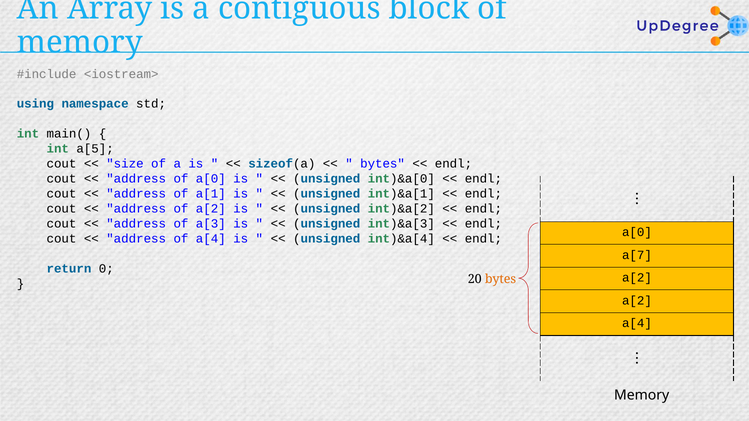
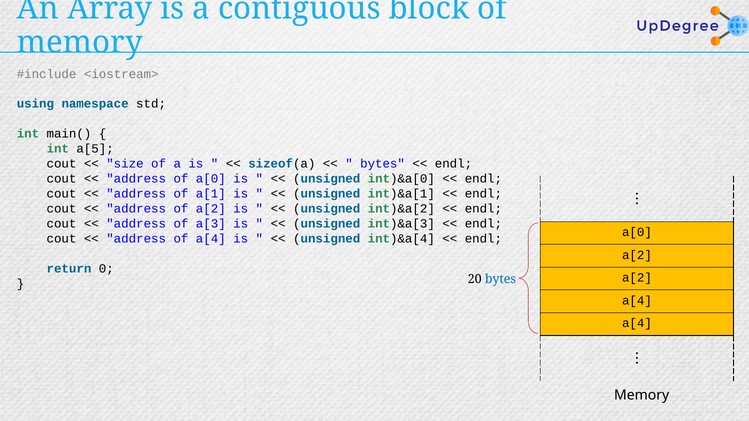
a[7: a[7 -> a[2 (637, 255)
bytes colour: orange -> blue (500, 279)
a[2: a[2 -> a[4 (637, 301)
